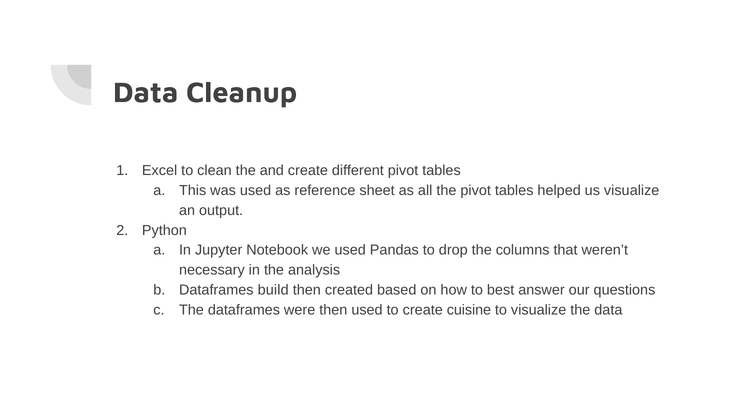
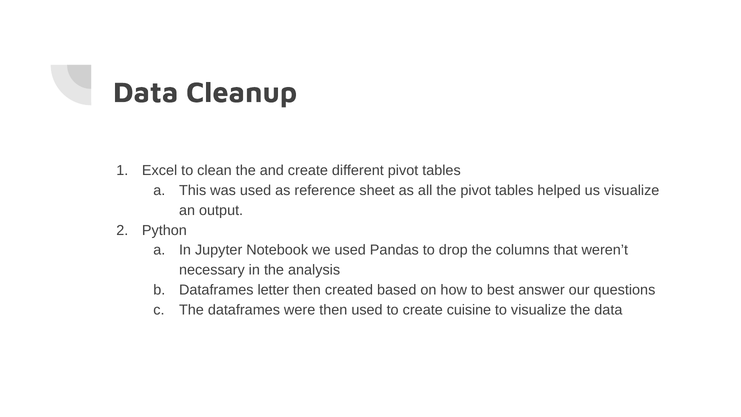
build: build -> letter (273, 290)
